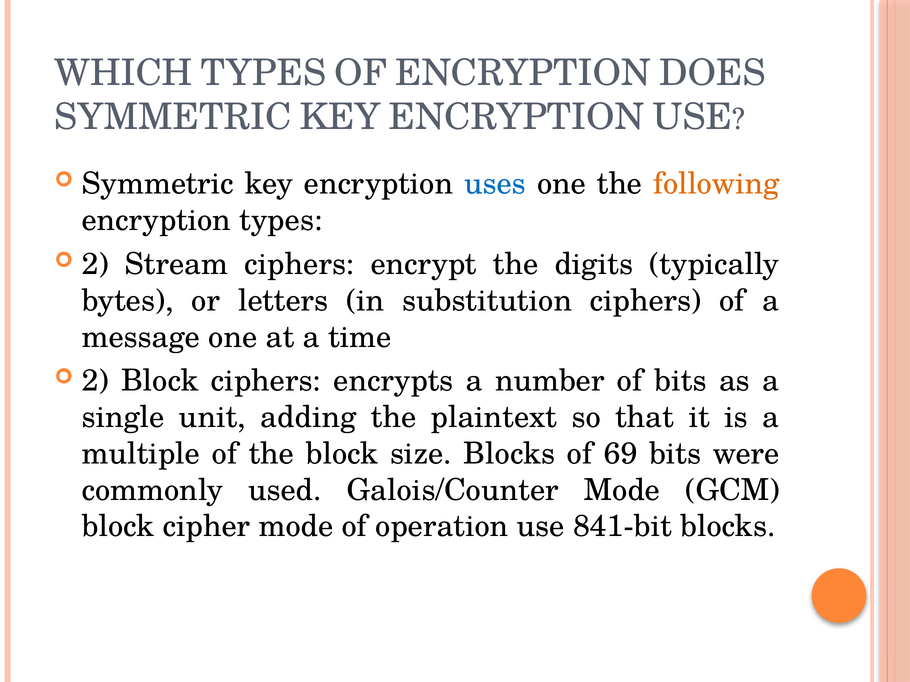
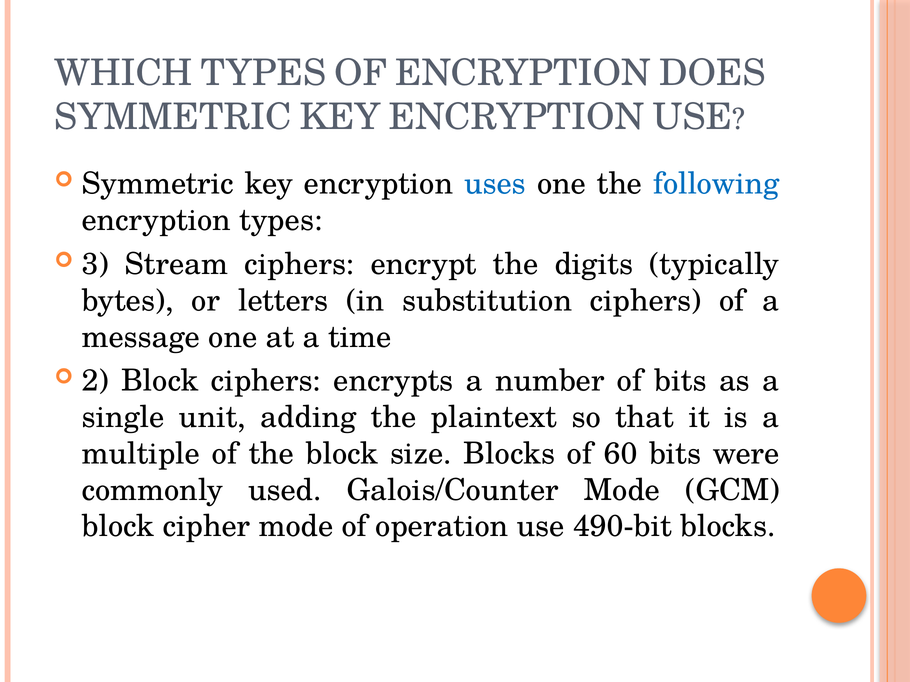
following colour: orange -> blue (716, 184)
2: 2 -> 3 (95, 264)
69: 69 -> 60 (621, 454)
841-bit: 841-bit -> 490-bit (622, 527)
